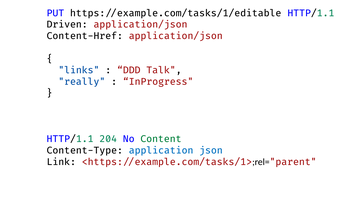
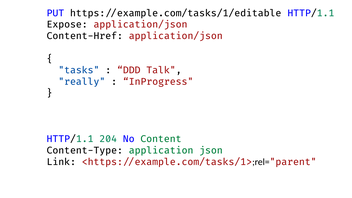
Driven: Driven -> Expose (67, 25)
links: links -> tasks (79, 70)
application/json colour: blue -> green (176, 150)
